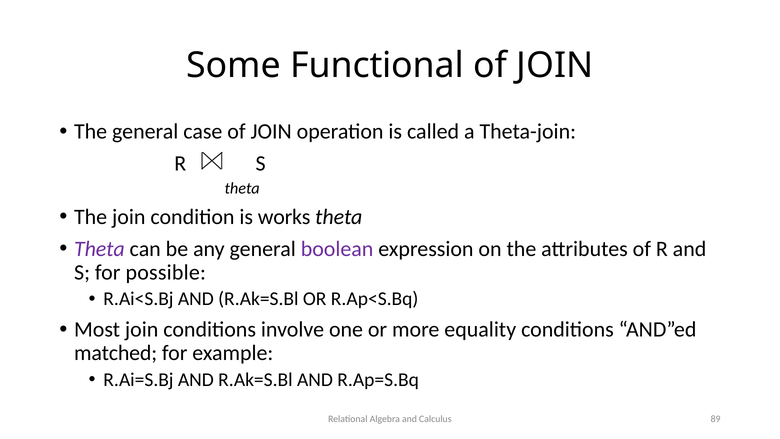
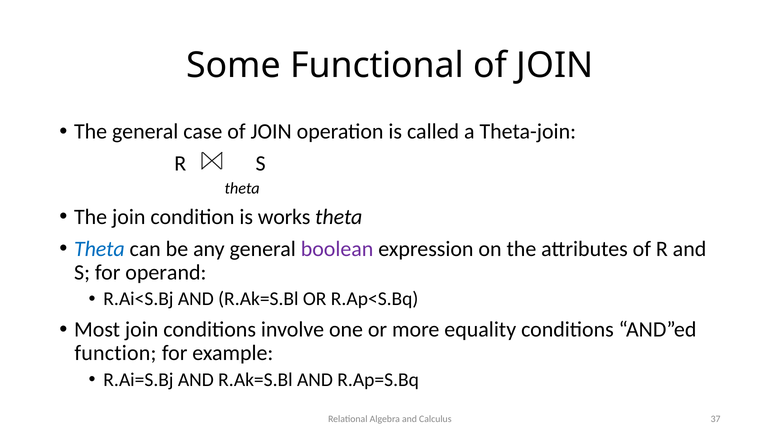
Theta colour: purple -> blue (99, 249)
possible: possible -> operand (166, 272)
matched: matched -> function (115, 353)
89: 89 -> 37 (716, 419)
